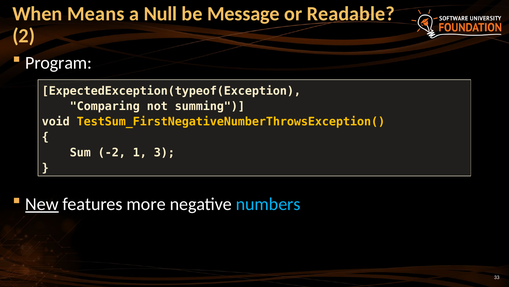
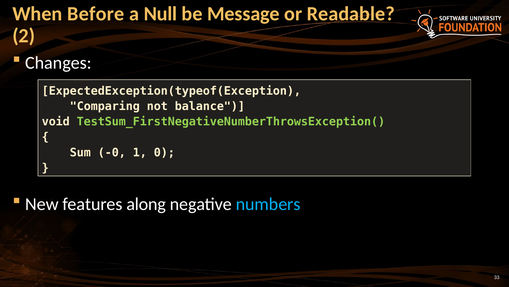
Means: Means -> Before (96, 14)
Program: Program -> Changes (58, 63)
summing: summing -> balance (210, 106)
TestSum_FirstNegativeNumberThrowsException( colour: yellow -> light green (231, 121)
-2: -2 -> -0 (112, 152)
3: 3 -> 0 (164, 152)
New underline: present -> none (42, 204)
more: more -> along (146, 204)
